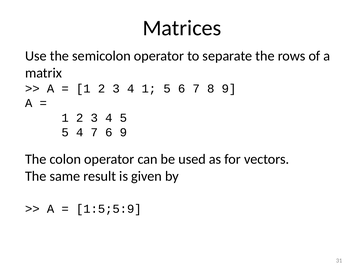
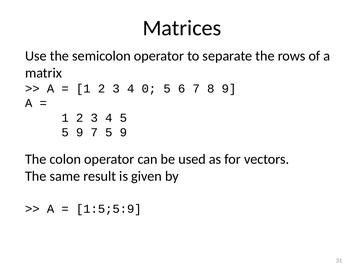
4 1: 1 -> 0 (149, 89)
4: 4 -> 9 (80, 132)
7 6: 6 -> 5 (109, 132)
